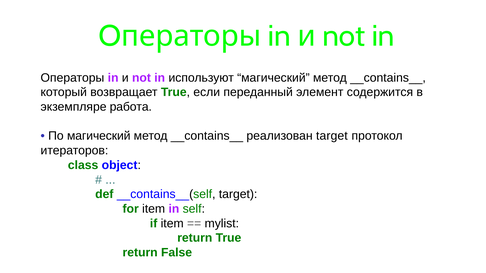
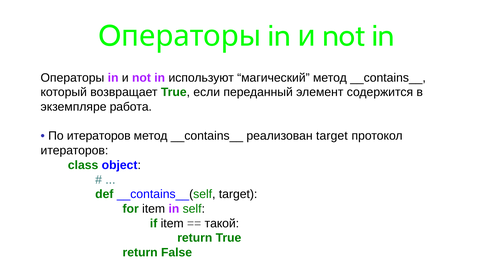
По магический: магический -> итераторов (99, 136)
mylist: mylist -> такой (222, 224)
